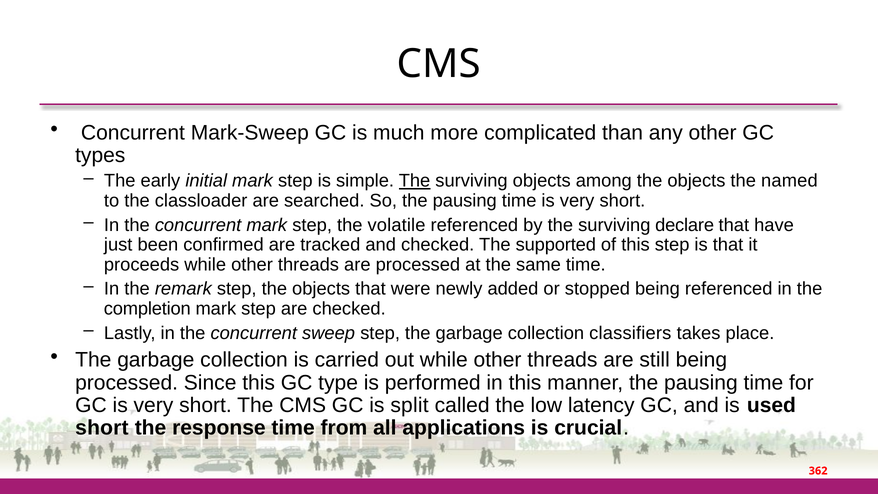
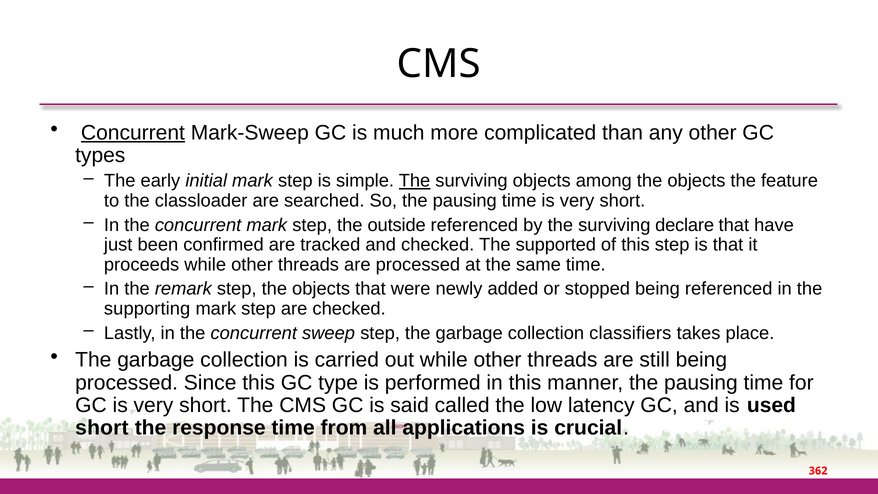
Concurrent underline: none -> present (133, 133)
named: named -> feature (789, 181)
volatile: volatile -> outside (397, 225)
completion: completion -> supporting (147, 309)
split: split -> said (410, 405)
